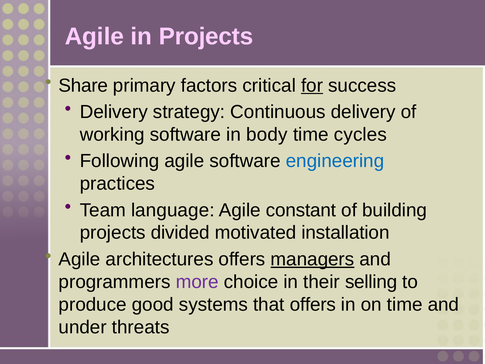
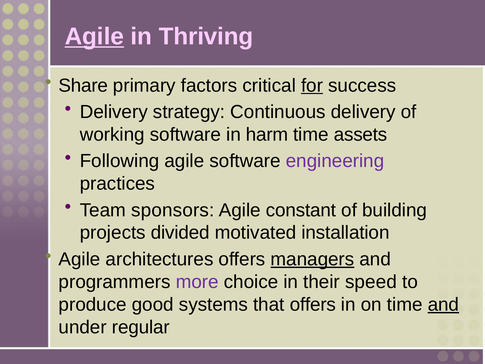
Agile underline: none -> present (94, 37)
in Projects: Projects -> Thriving (206, 37)
body: body -> harm (267, 134)
cycles: cycles -> assets (361, 134)
engineering colour: blue -> purple (335, 161)
language: language -> sponsors (173, 210)
selling: selling -> speed (371, 282)
and underline: none -> present (443, 304)
threats: threats -> regular (141, 327)
